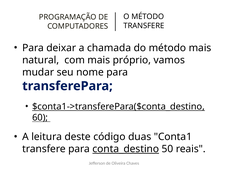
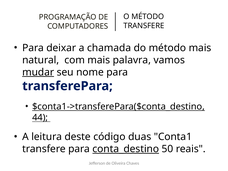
próprio: próprio -> palavra (132, 60)
mudar underline: none -> present (38, 72)
60: 60 -> 44 (40, 118)
